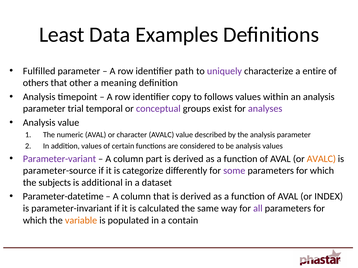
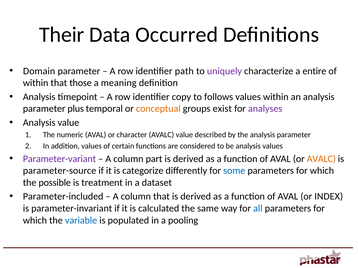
Least: Least -> Their (62, 35)
Examples: Examples -> Occurred (177, 35)
Fulfilled: Fulfilled -> Domain (39, 71)
others: others -> within (36, 83)
other: other -> those (81, 83)
trial: trial -> plus (76, 109)
conceptual colour: purple -> orange (158, 109)
some colour: purple -> blue (234, 171)
subjects: subjects -> possible (55, 183)
additional: additional -> treatment (102, 183)
Parameter-datetime: Parameter-datetime -> Parameter-included (63, 197)
all colour: purple -> blue (258, 209)
variable colour: orange -> blue (81, 221)
contain: contain -> pooling (183, 221)
